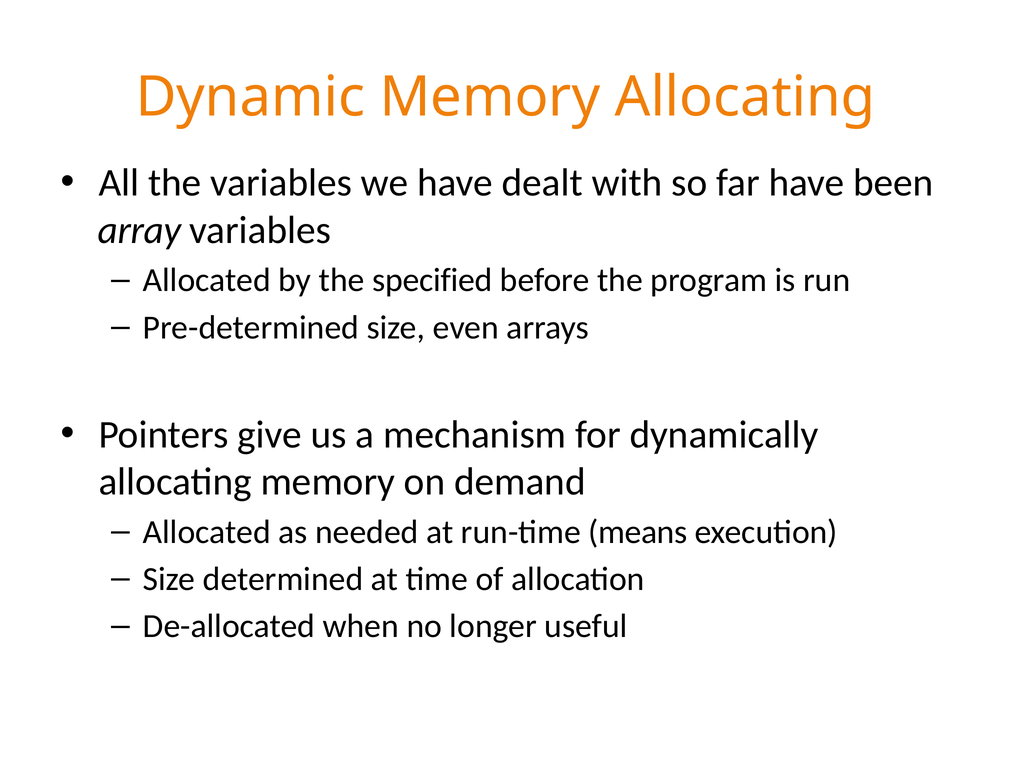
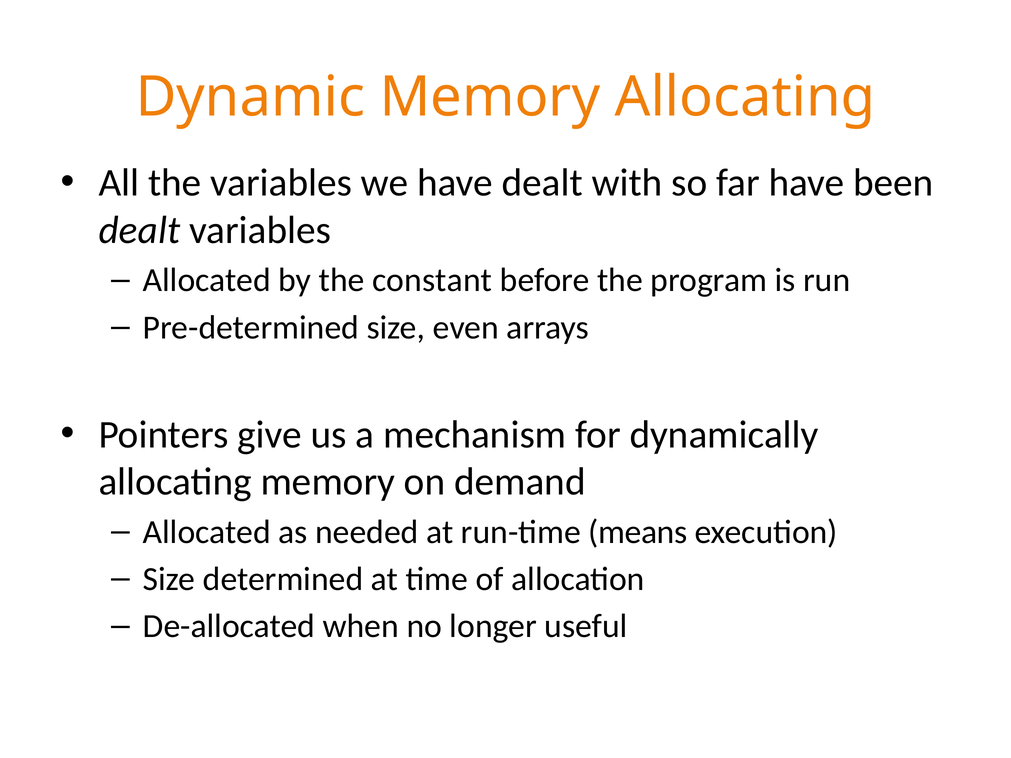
array: array -> dealt (139, 230)
specified: specified -> constant (432, 280)
